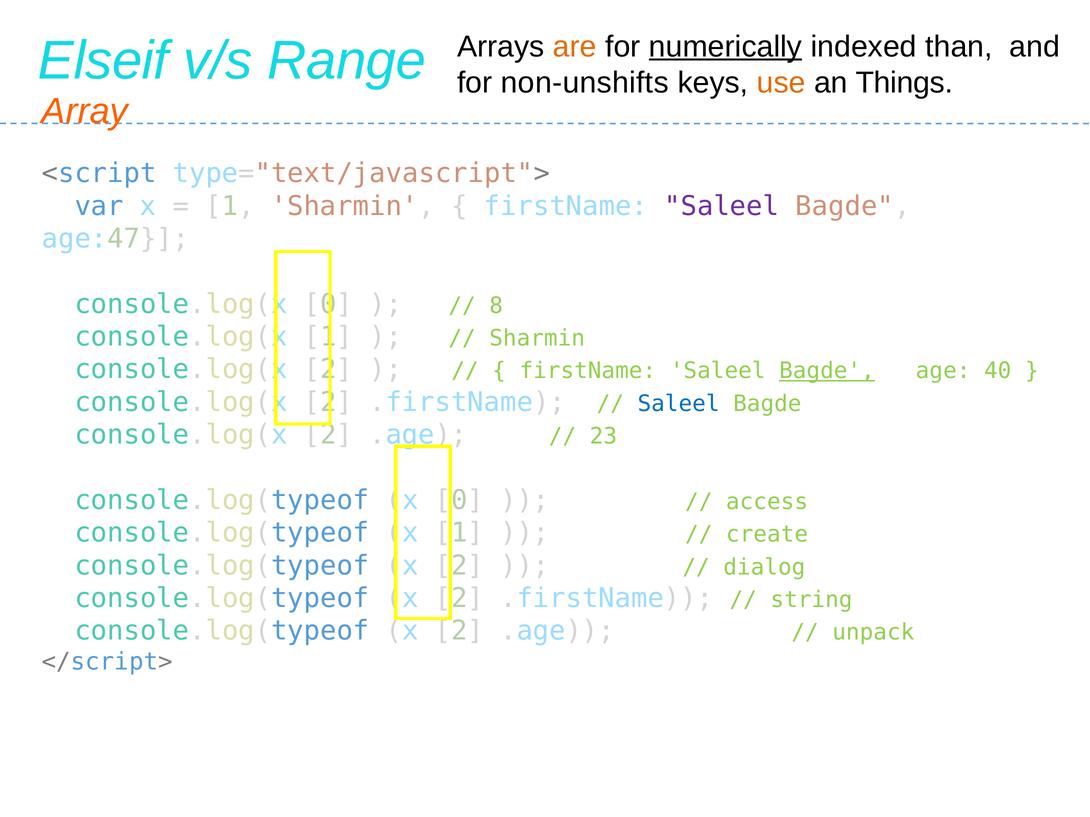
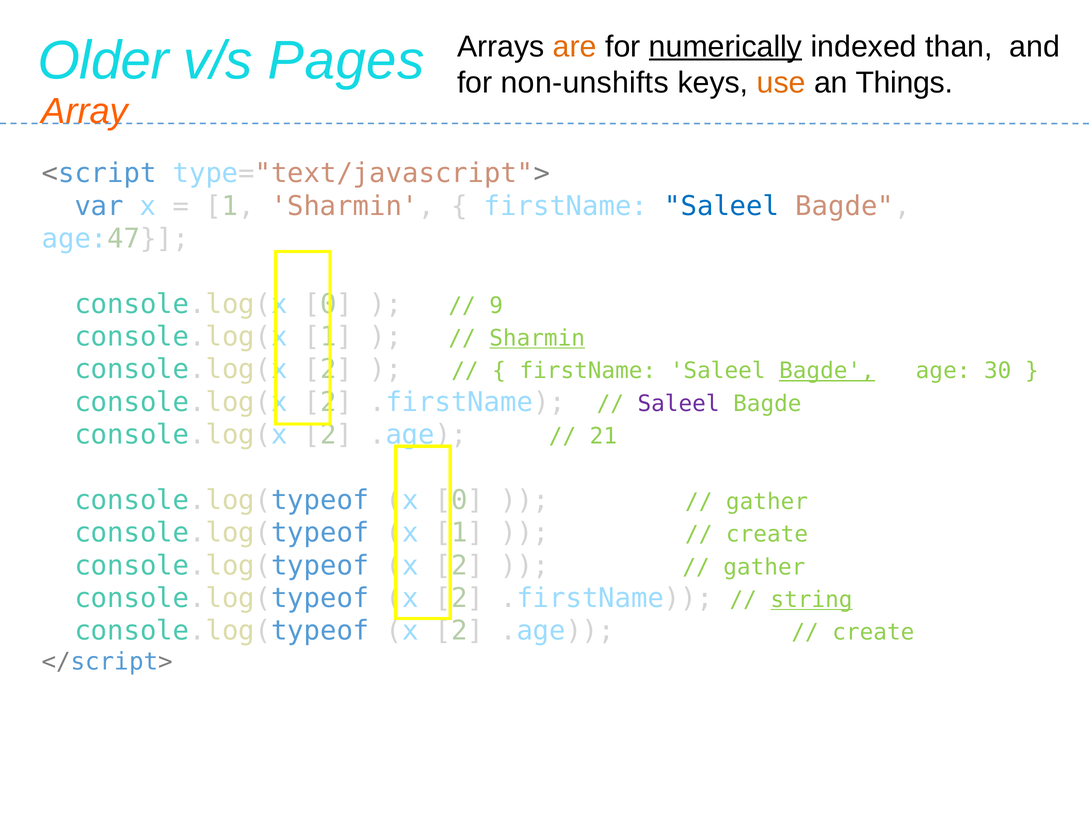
Elseif: Elseif -> Older (103, 61)
Range: Range -> Pages (346, 61)
Saleel colour: purple -> blue (722, 206)
8: 8 -> 9 (496, 306)
Sharmin underline: none -> present (537, 339)
40: 40 -> 30 (998, 371)
Saleel colour: blue -> purple (679, 404)
23: 23 -> 21 (603, 437)
access: access -> gather (767, 502)
dialog: dialog -> gather (764, 567)
string underline: none -> present (811, 600)
unpack: unpack -> create (873, 633)
